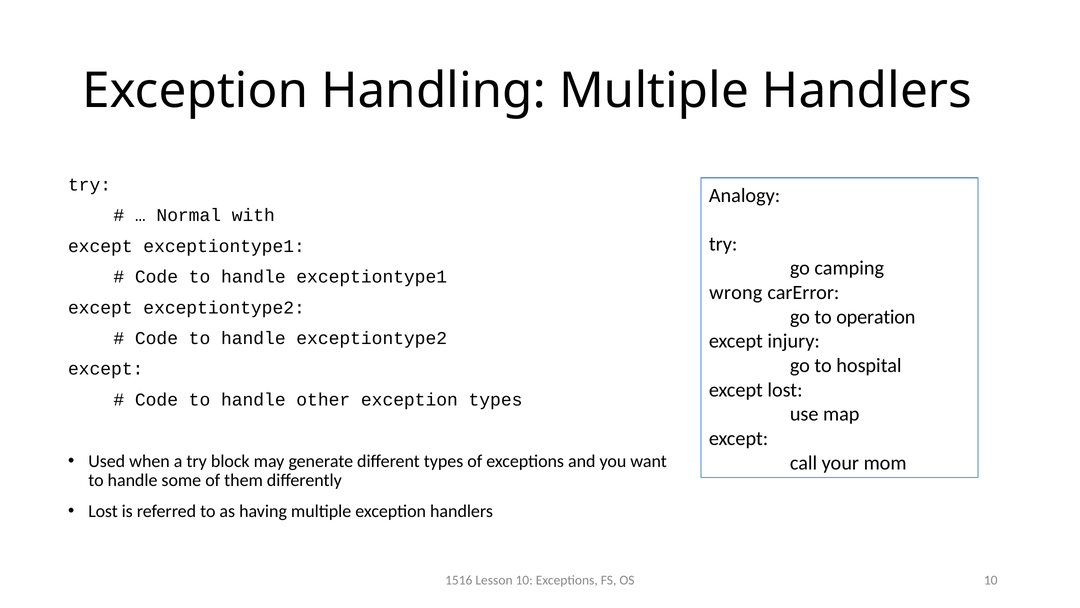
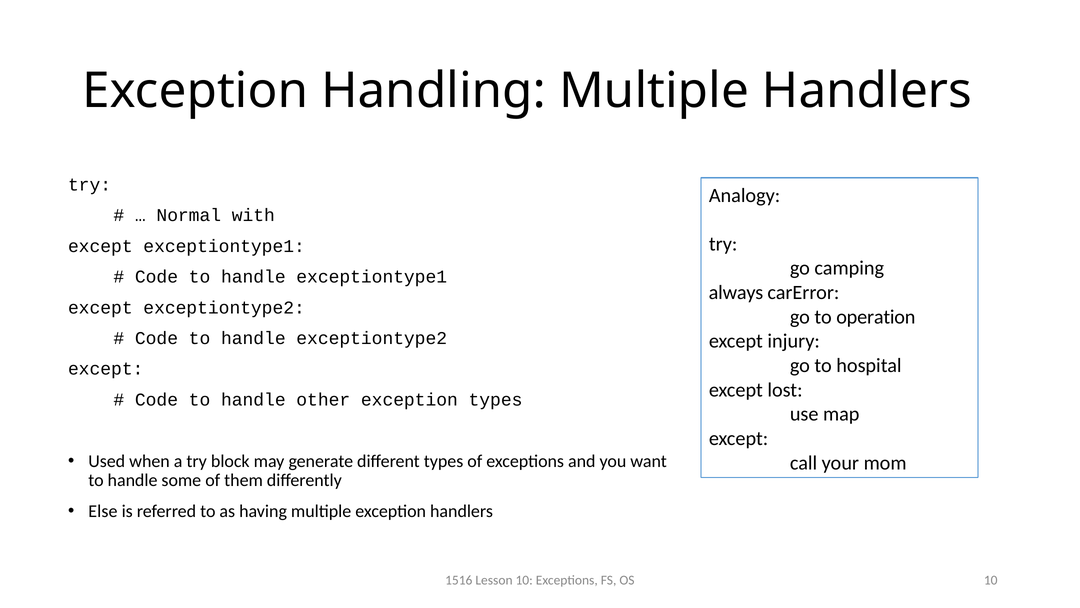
wrong: wrong -> always (736, 292)
Lost: Lost -> Else (103, 511)
